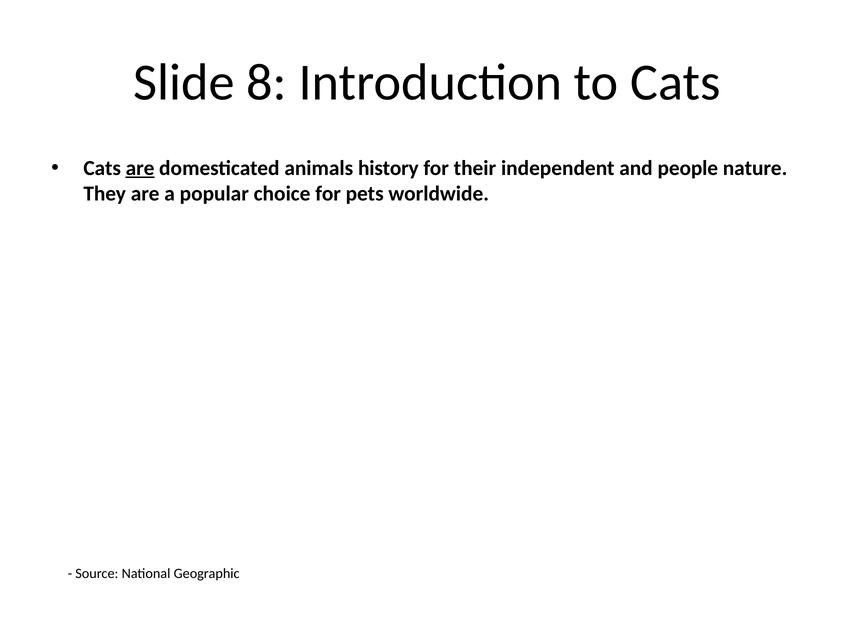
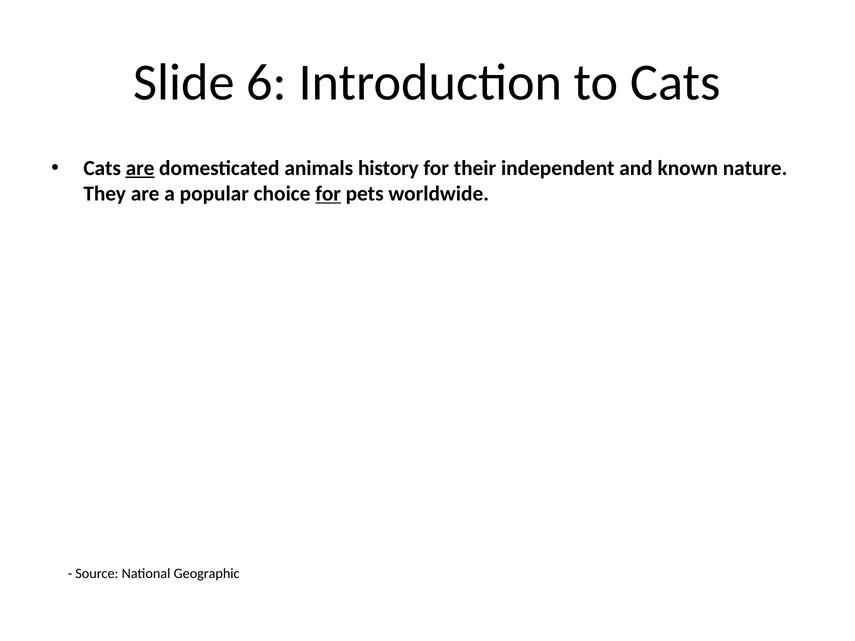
8: 8 -> 6 (267, 83)
people: people -> known (688, 168)
for underline: none -> present (328, 194)
